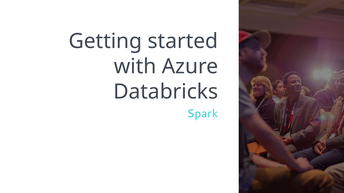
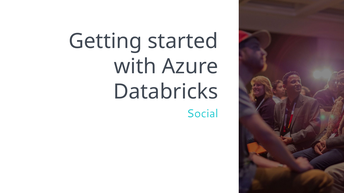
Spark: Spark -> Social (202, 114)
